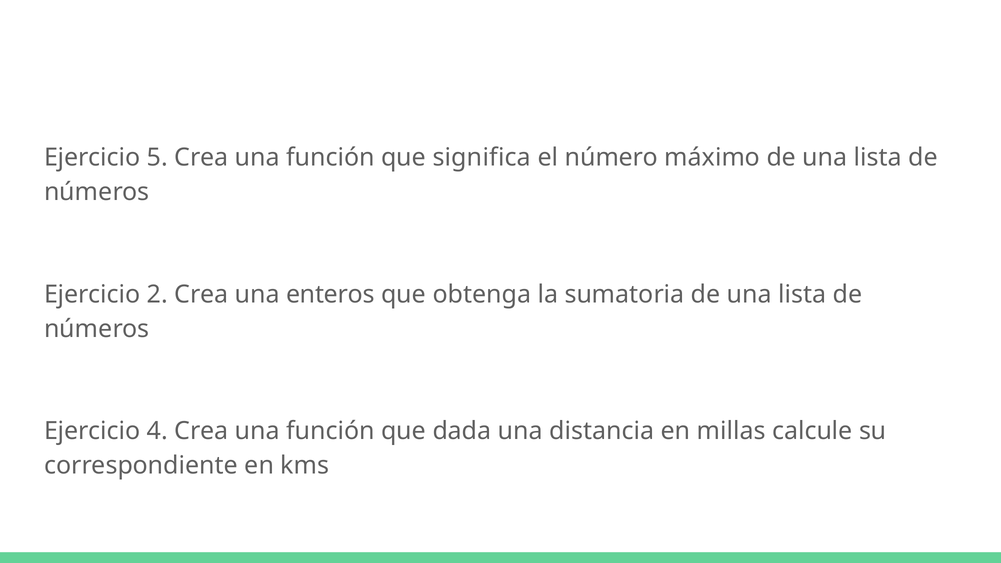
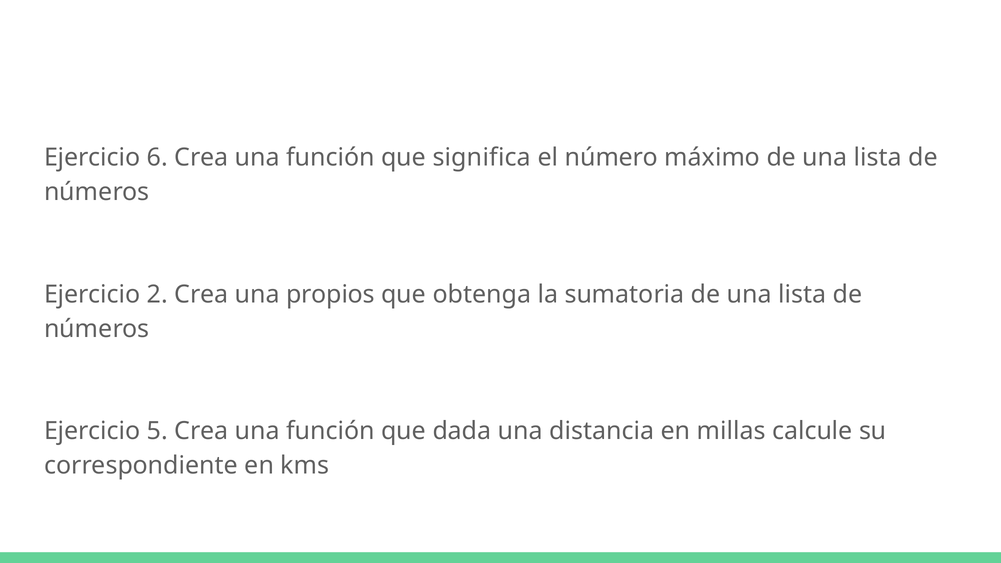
5: 5 -> 6 (157, 157)
enteros: enteros -> propios (330, 294)
4: 4 -> 5 (157, 431)
